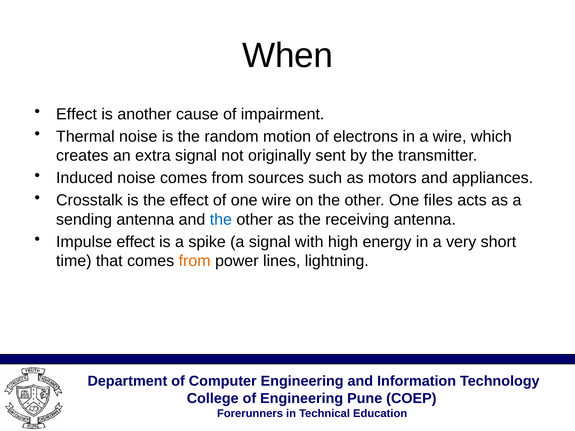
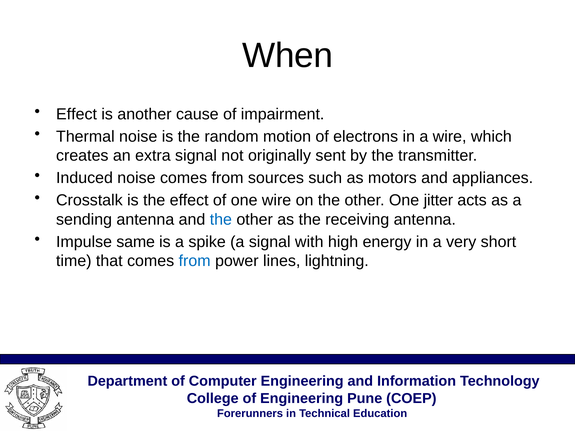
files: files -> jitter (438, 200)
Impulse effect: effect -> same (136, 242)
from colour: orange -> blue (195, 261)
